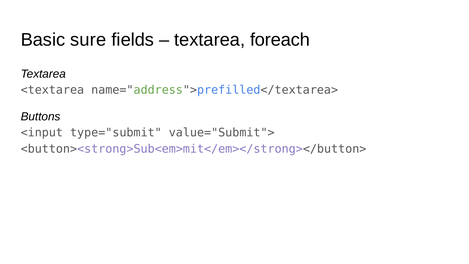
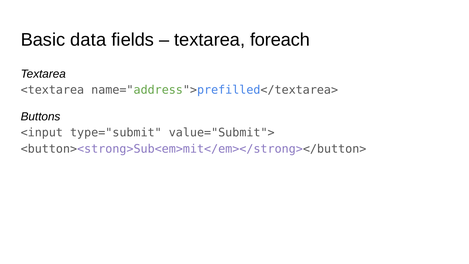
sure: sure -> data (88, 40)
